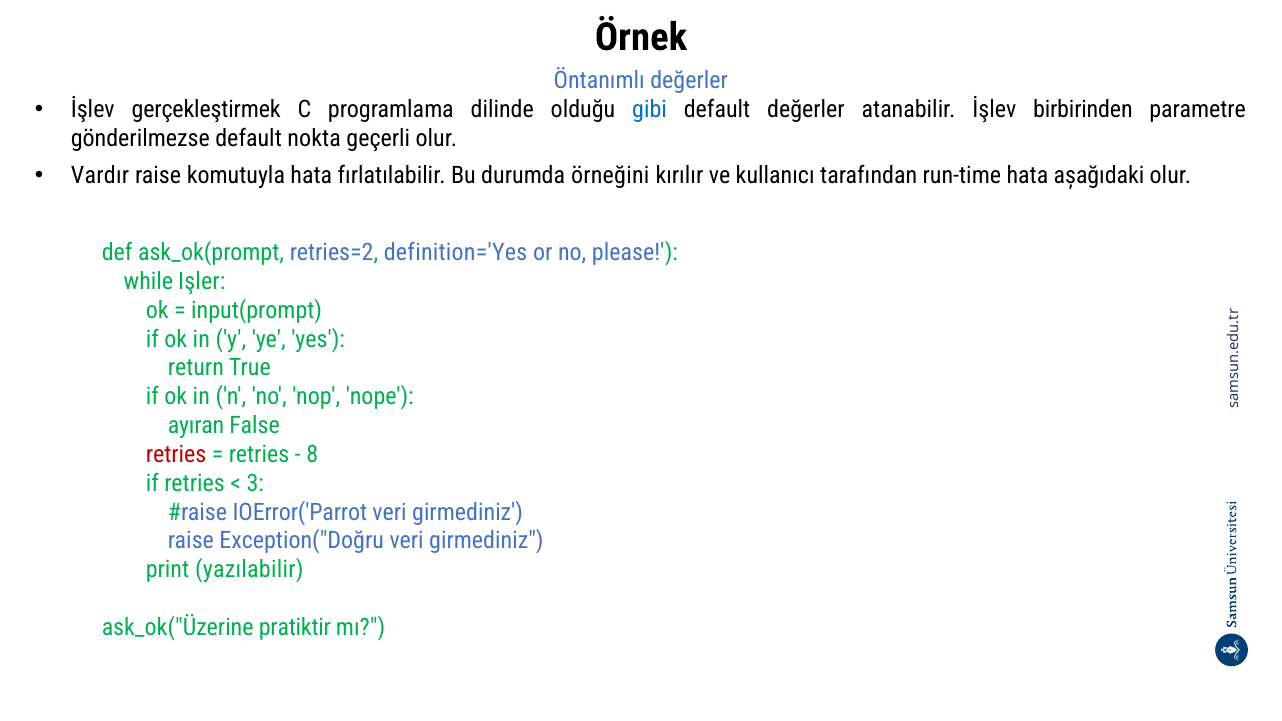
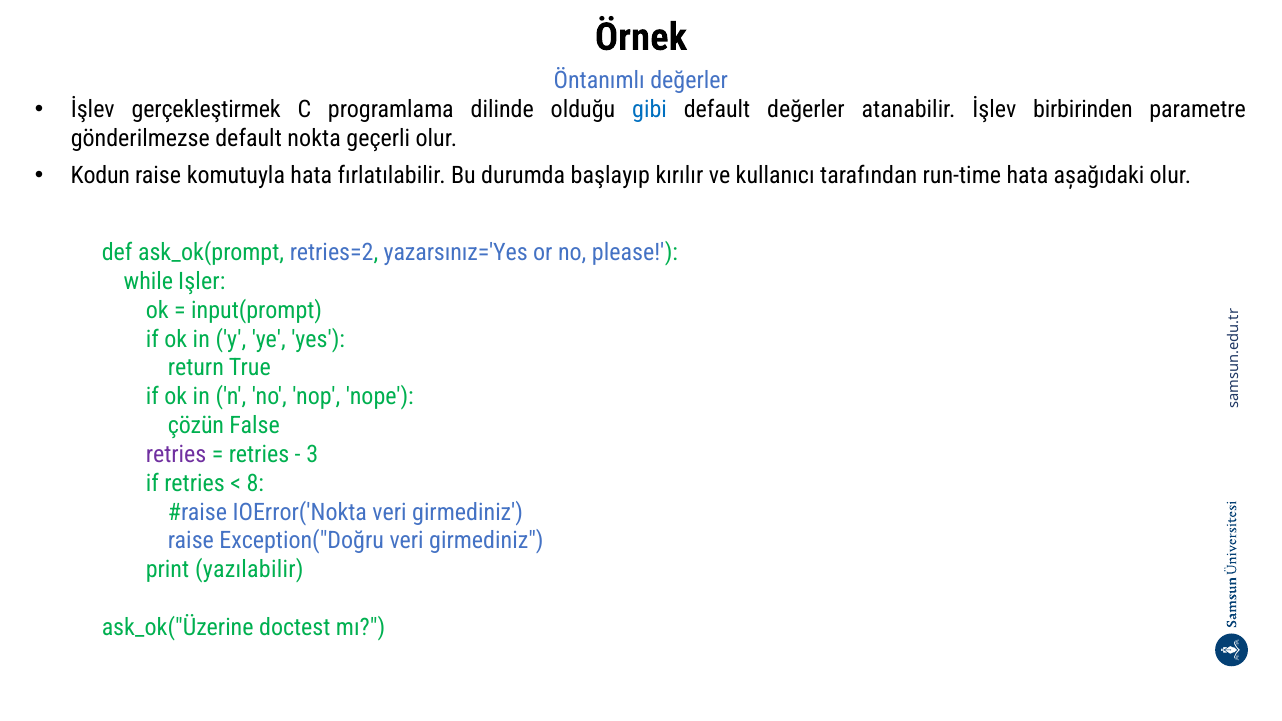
Vardır: Vardır -> Kodun (100, 175)
örneğini: örneğini -> başlayıp (610, 175)
definition='Yes: definition='Yes -> yazarsınız='Yes (456, 253)
ayıran: ayıran -> çözün (196, 426)
retries colour: red -> purple (176, 455)
8: 8 -> 3 (312, 455)
3: 3 -> 8 (255, 483)
IOError('Parrot: IOError('Parrot -> IOError('Nokta (300, 512)
pratiktir: pratiktir -> doctest (295, 628)
